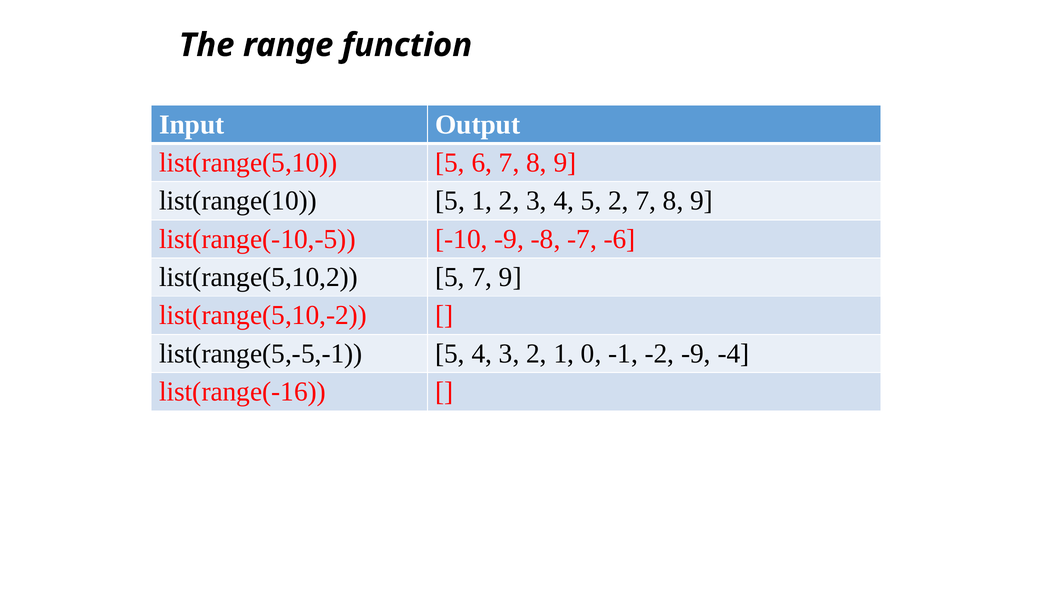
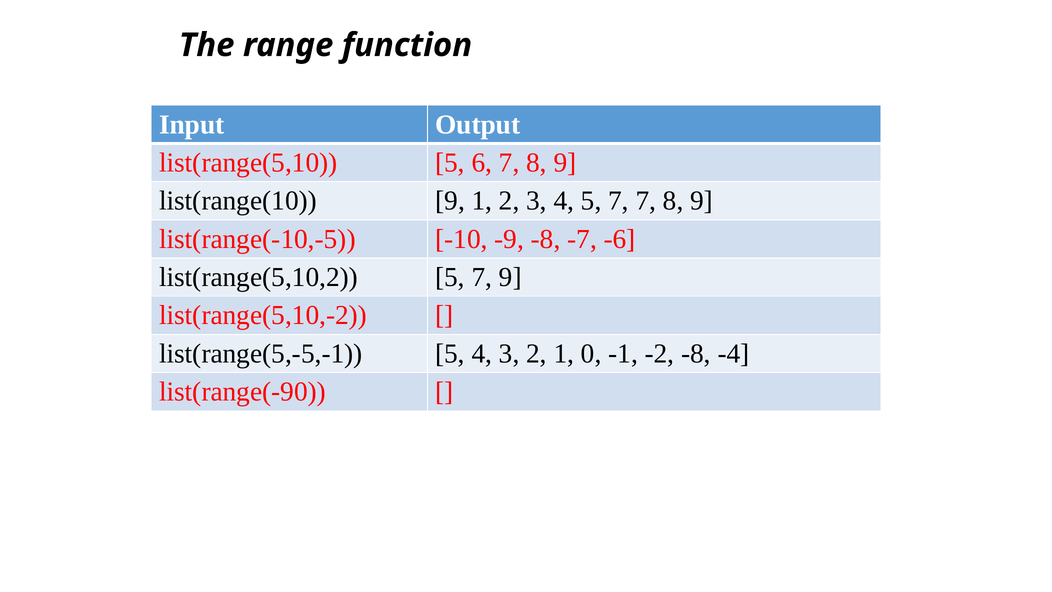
list(range(10 5: 5 -> 9 (450, 201)
4 5 2: 2 -> 7 (619, 201)
-2 -9: -9 -> -8 (696, 353)
list(range(-16: list(range(-16 -> list(range(-90 (243, 392)
